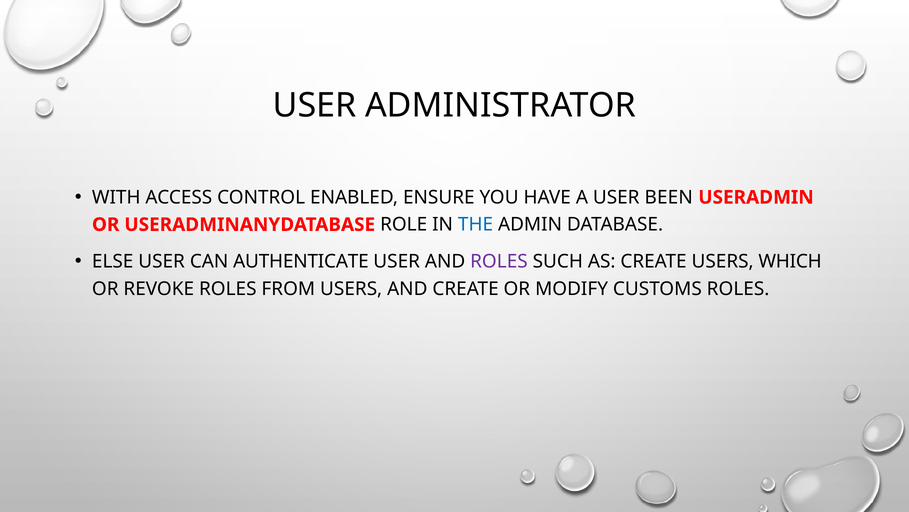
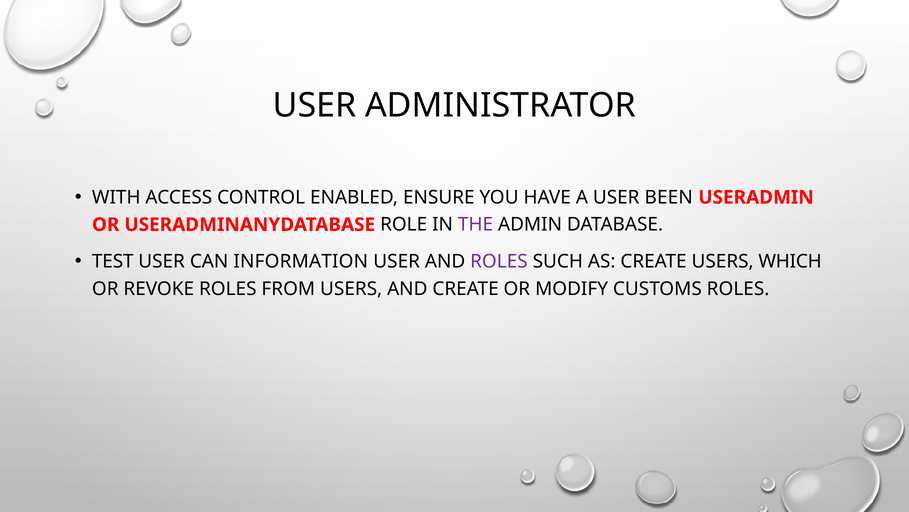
THE colour: blue -> purple (476, 224)
ELSE: ELSE -> TEST (113, 261)
AUTHENTICATE: AUTHENTICATE -> INFORMATION (301, 261)
